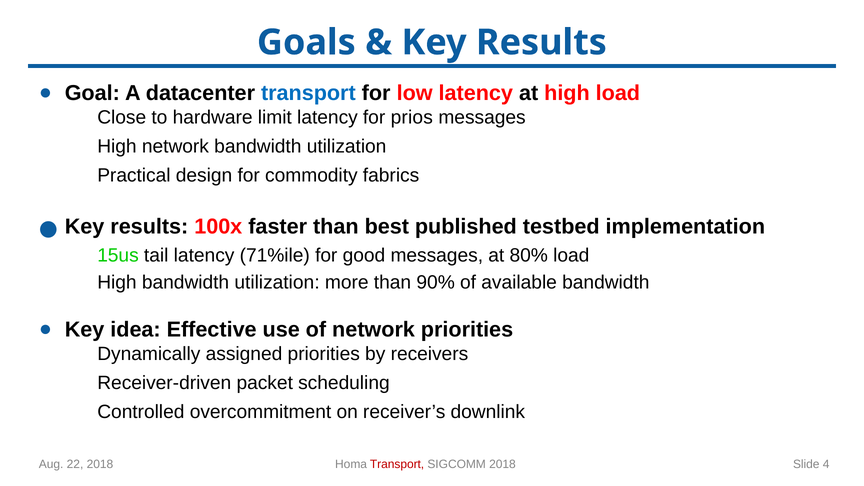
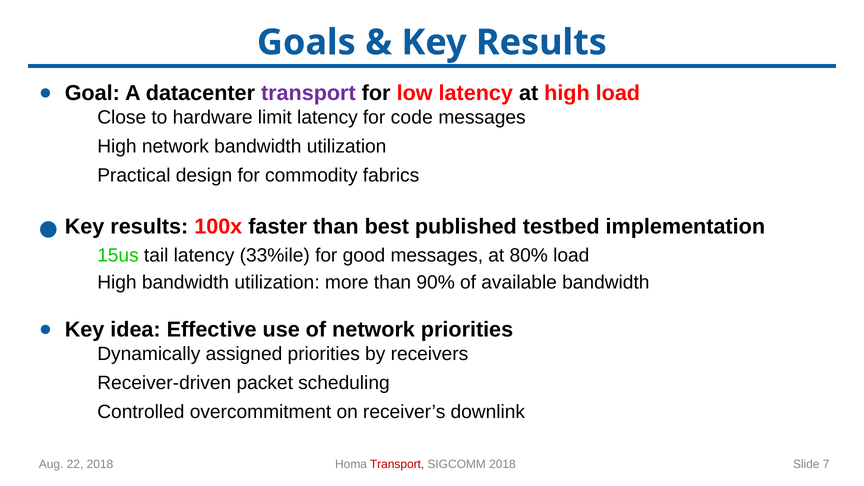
transport colour: blue -> purple (308, 93)
prios: prios -> code (412, 118)
71%ile: 71%ile -> 33%ile (275, 255)
4: 4 -> 7 (826, 464)
